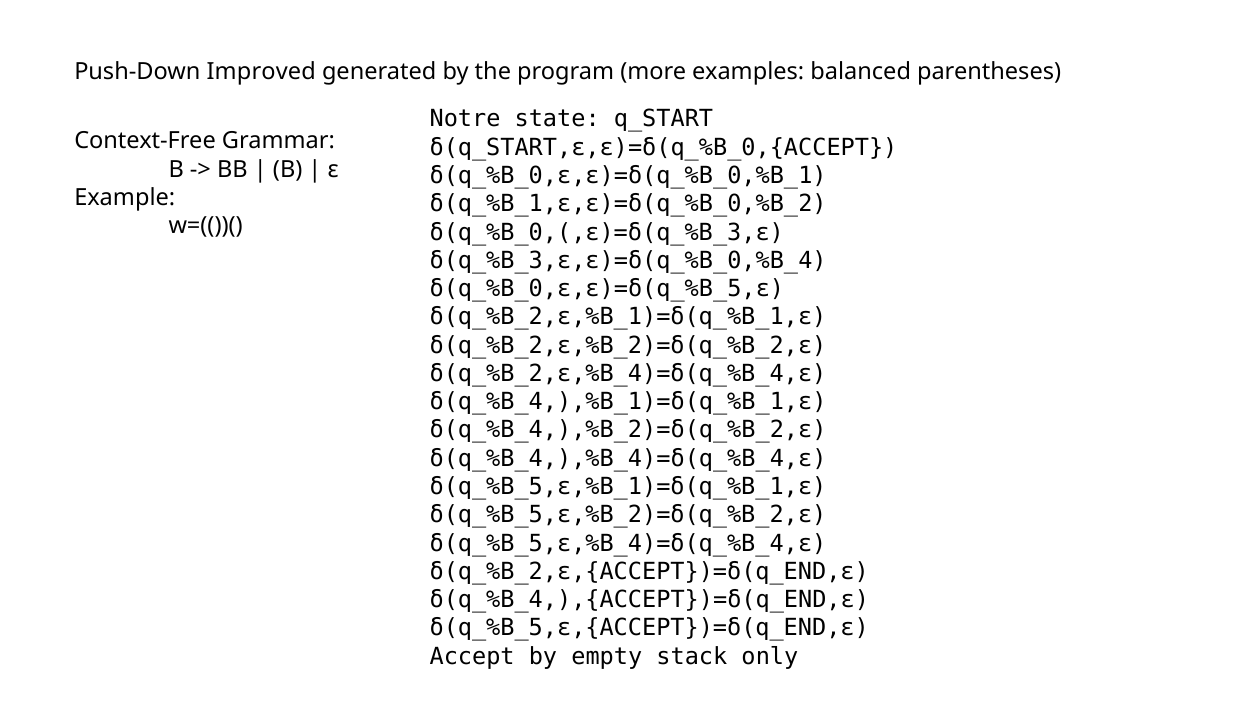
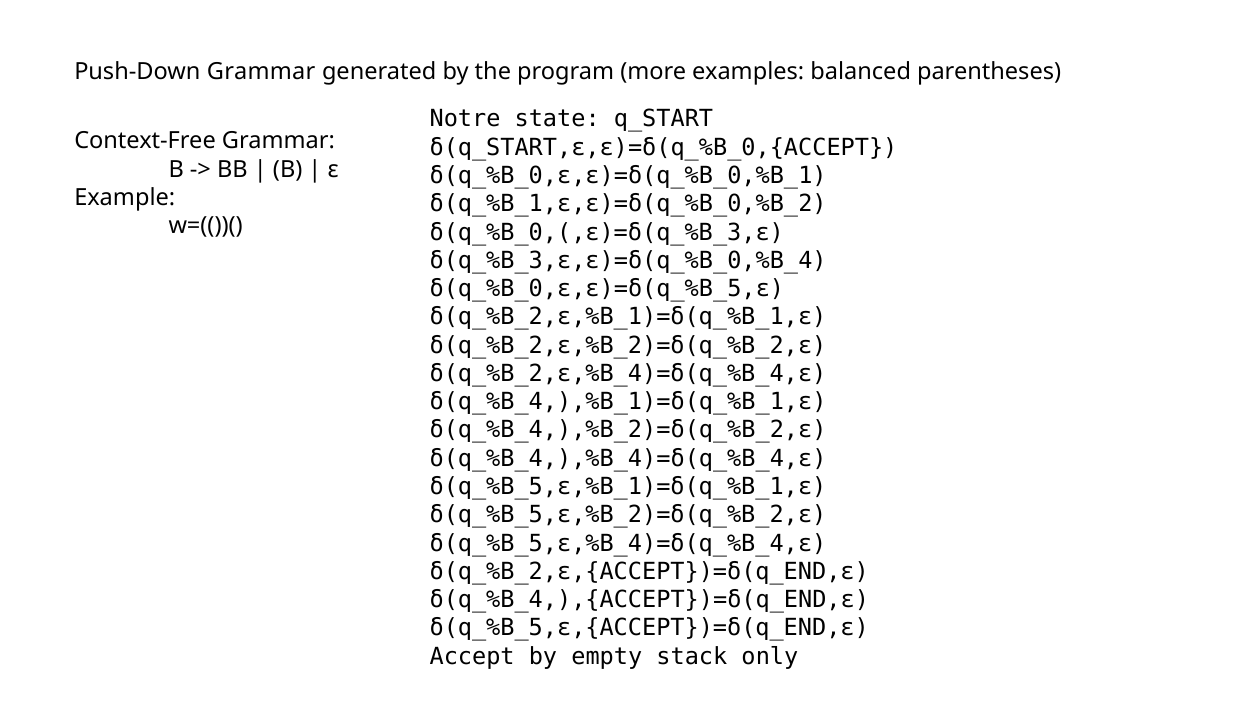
Push-Down Improved: Improved -> Grammar (261, 71)
